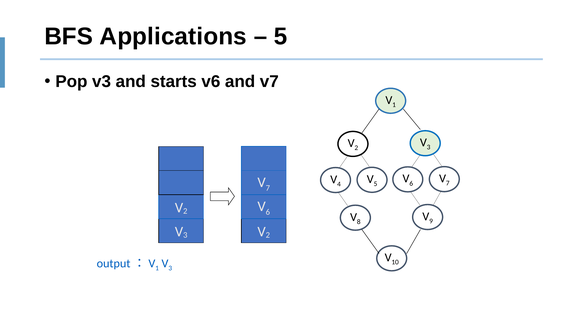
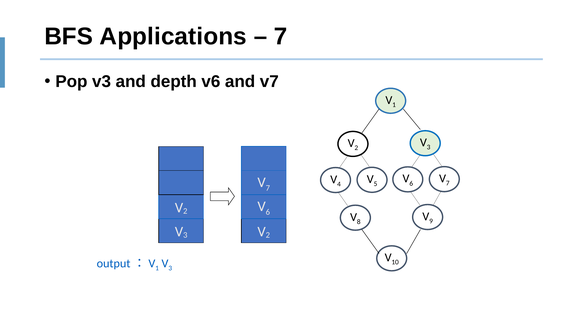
5: 5 -> 7 (281, 36)
starts: starts -> depth (174, 81)
